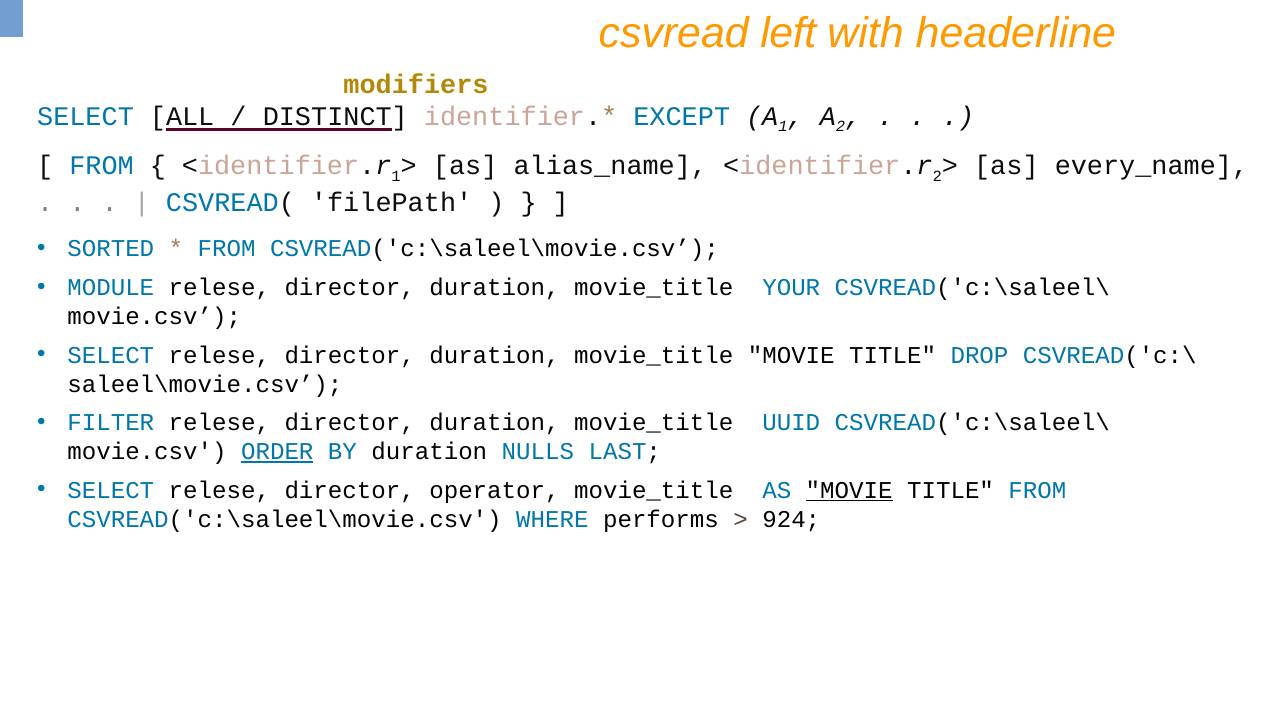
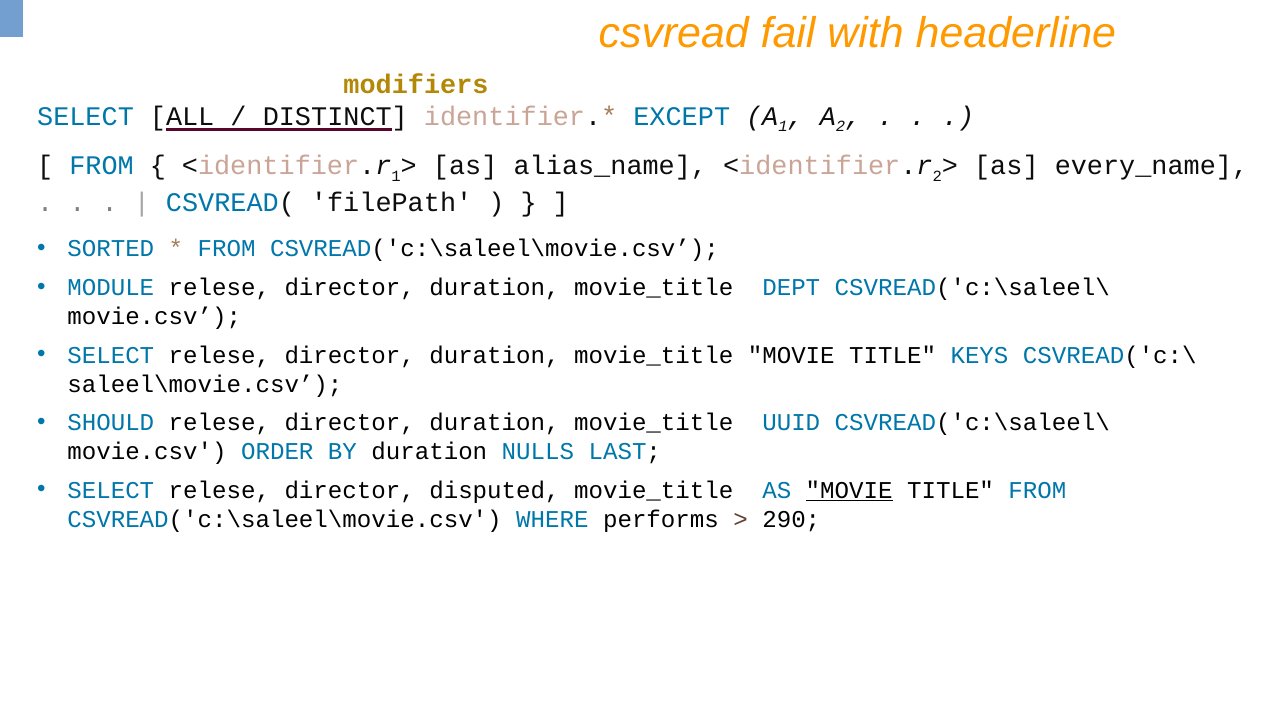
left: left -> fail (788, 33)
YOUR: YOUR -> DEPT (791, 287)
DROP: DROP -> KEYS (979, 355)
FILTER: FILTER -> SHOULD (111, 423)
ORDER underline: present -> none (277, 452)
operator: operator -> disputed (494, 490)
924: 924 -> 290 (791, 519)
